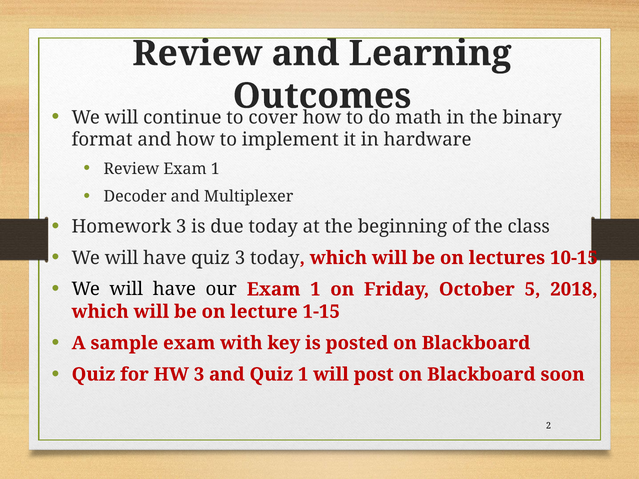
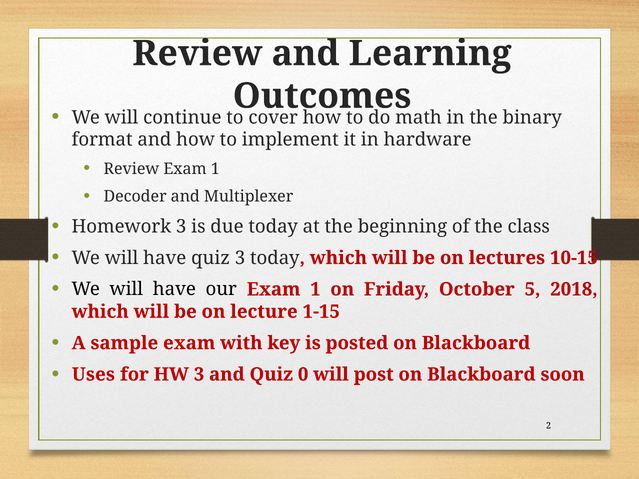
Quiz: Quiz -> Uses (93, 375)
Quiz 1: 1 -> 0 (303, 375)
